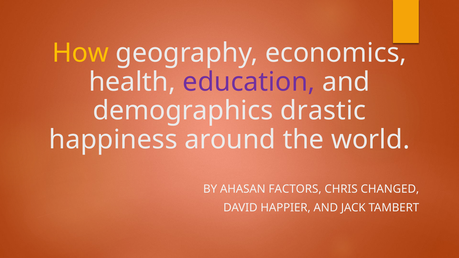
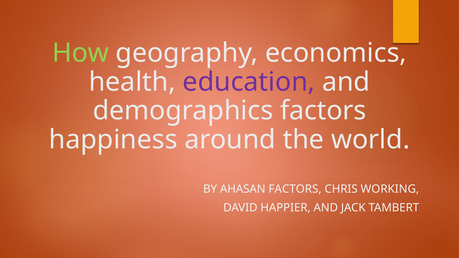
How colour: yellow -> light green (80, 53)
demographics drastic: drastic -> factors (323, 111)
CHANGED: CHANGED -> WORKING (390, 189)
